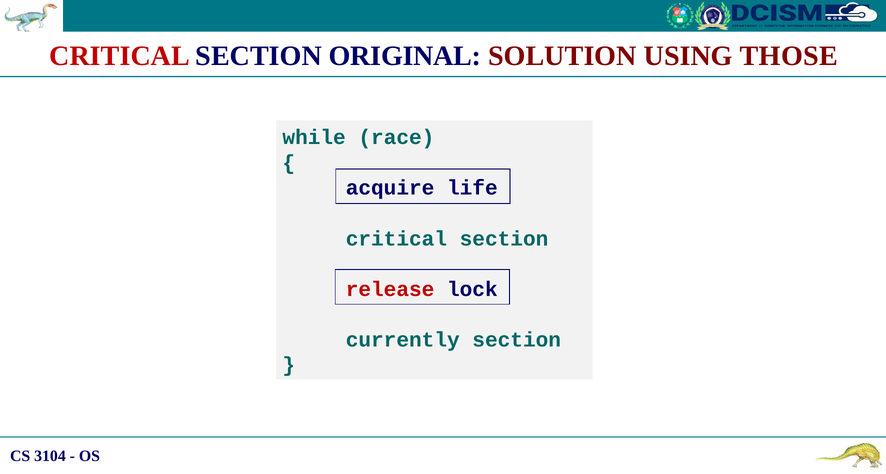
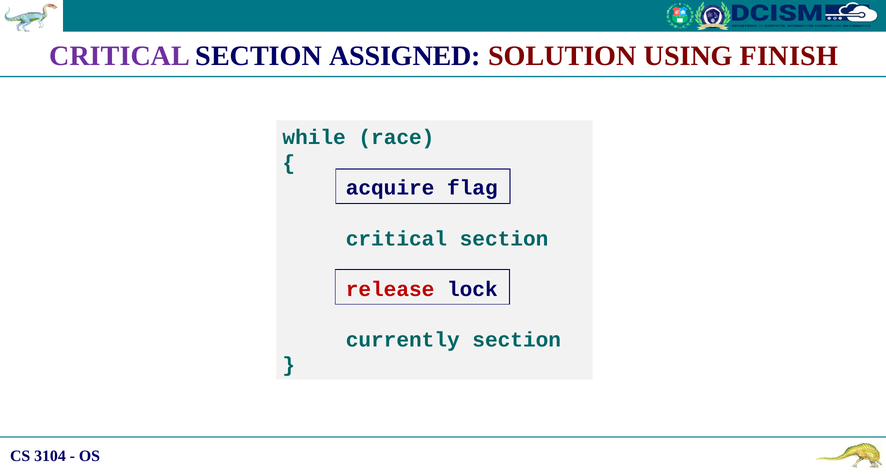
CRITICAL colour: red -> purple (120, 56)
ORIGINAL: ORIGINAL -> ASSIGNED (405, 56)
THOSE: THOSE -> FINISH (789, 56)
life: life -> flag (472, 188)
